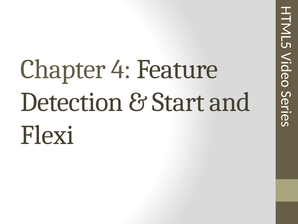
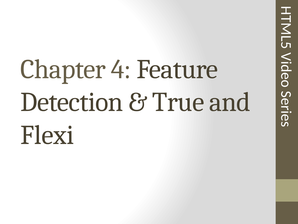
Start: Start -> True (178, 102)
